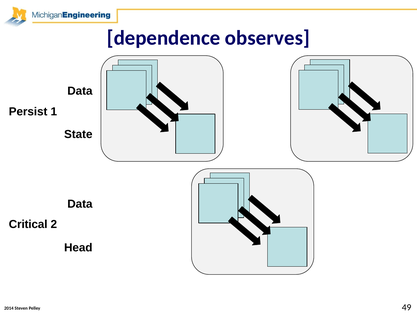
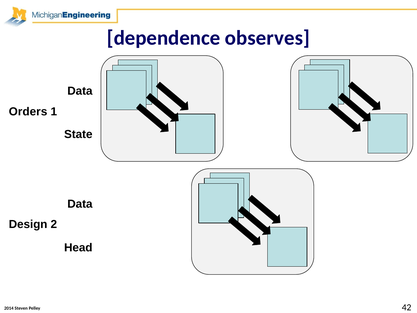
Persist: Persist -> Orders (28, 111)
Critical: Critical -> Design (28, 224)
49: 49 -> 42 (407, 307)
